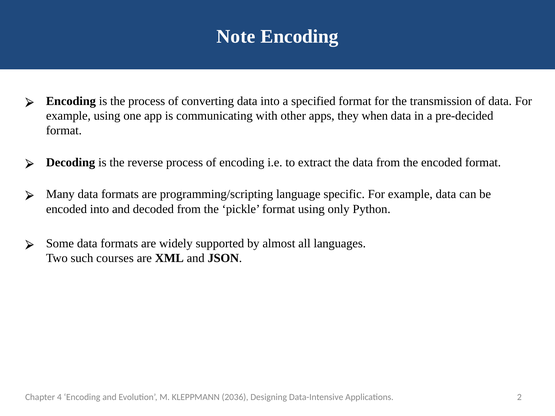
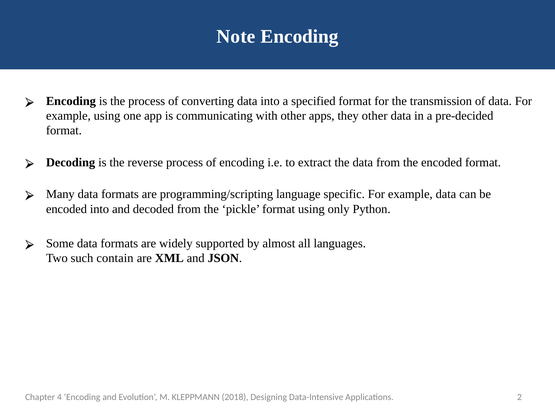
they when: when -> other (375, 116)
courses: courses -> contain (115, 258)
2036: 2036 -> 2018 (235, 398)
